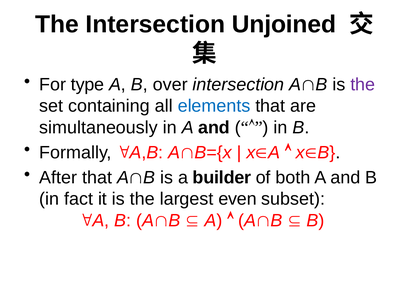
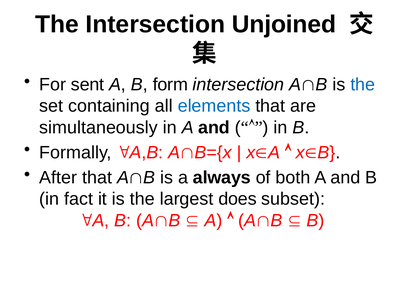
type: type -> sent (88, 85)
over: over -> form (170, 85)
the colour: purple -> blue (363, 85)
builder: builder -> always (222, 178)
even: even -> does (238, 199)
